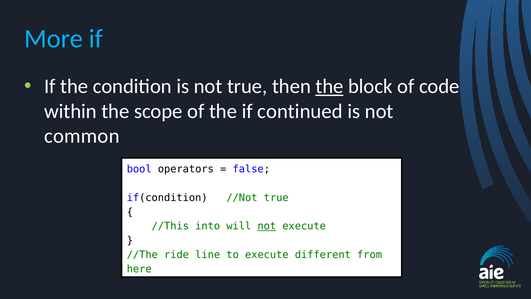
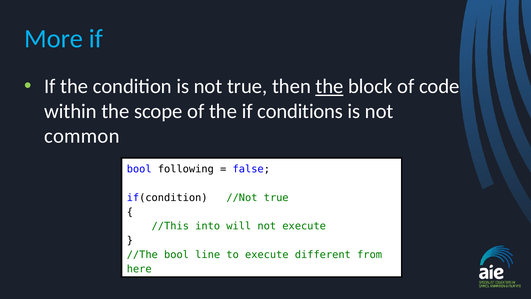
continued: continued -> conditions (300, 111)
operators: operators -> following (186, 169)
not underline: present -> none (267, 226)
//The ride: ride -> bool (177, 254)
